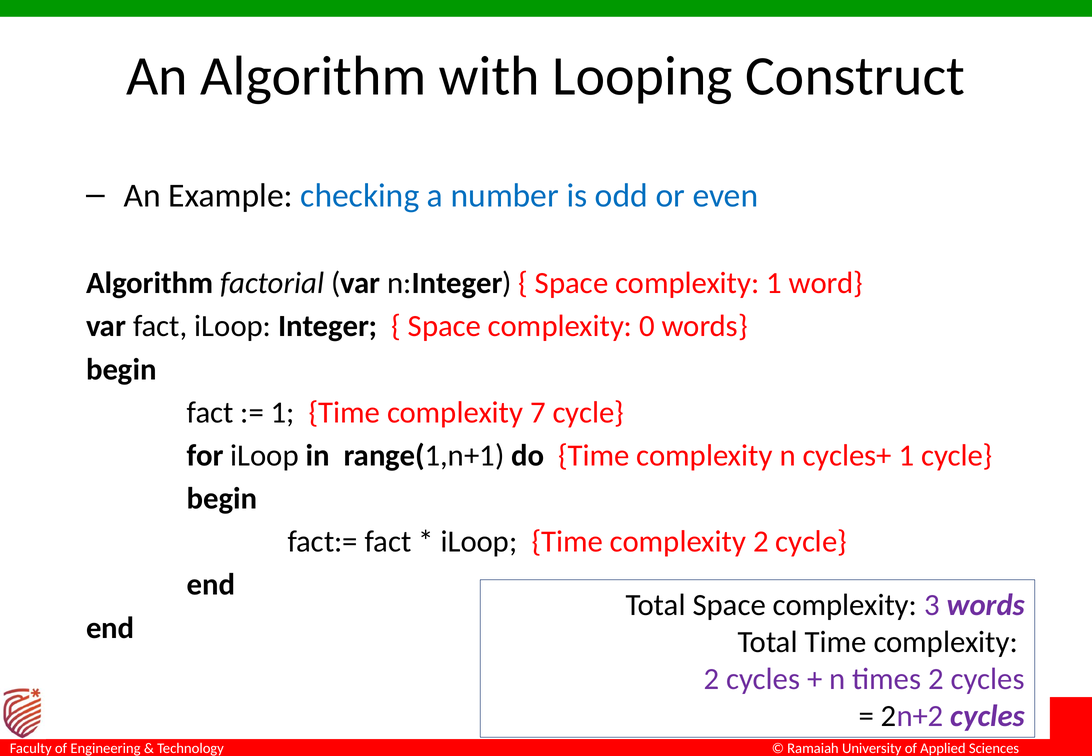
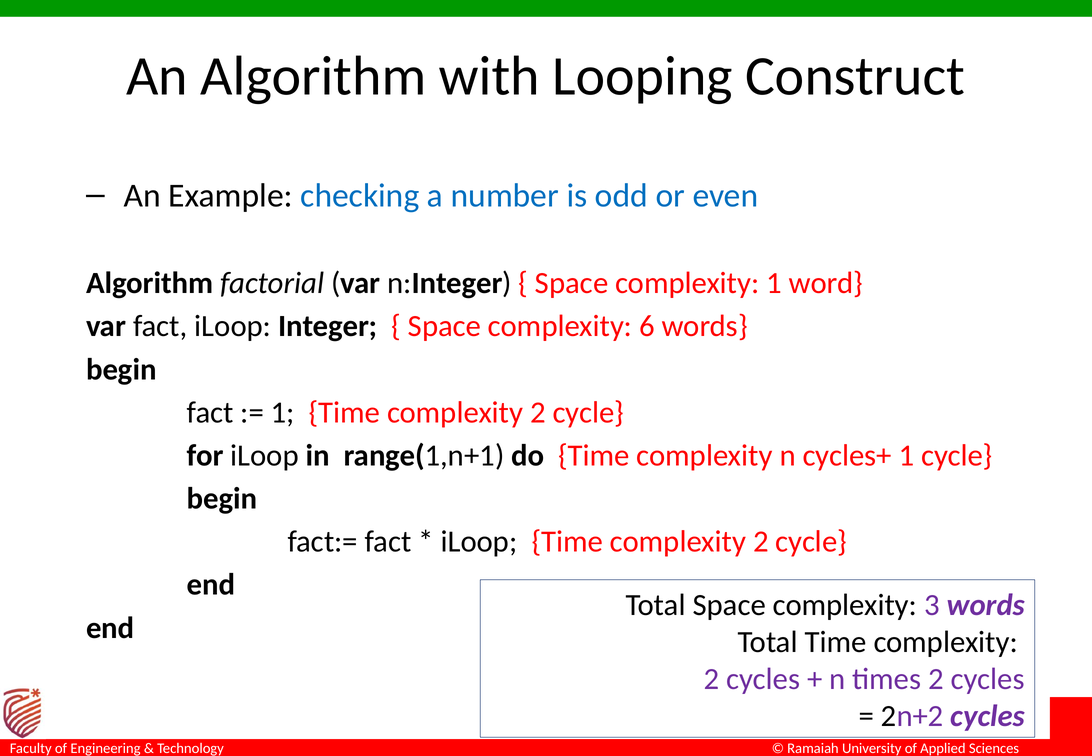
0: 0 -> 6 (647, 326)
1 Time complexity 7: 7 -> 2 (538, 412)
